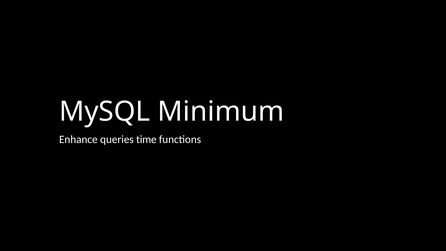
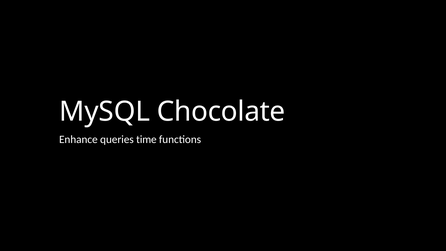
Minimum: Minimum -> Chocolate (221, 111)
